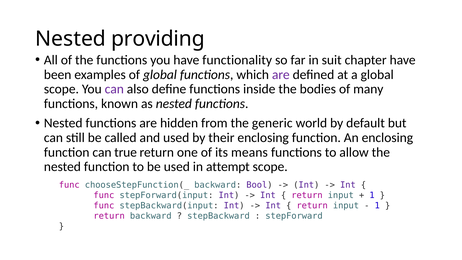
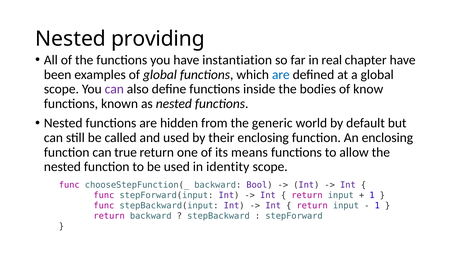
functionality: functionality -> instantiation (237, 60)
suit: suit -> real (332, 60)
are colour: purple -> blue (281, 75)
many: many -> know (368, 89)
attempt: attempt -> identity (228, 167)
